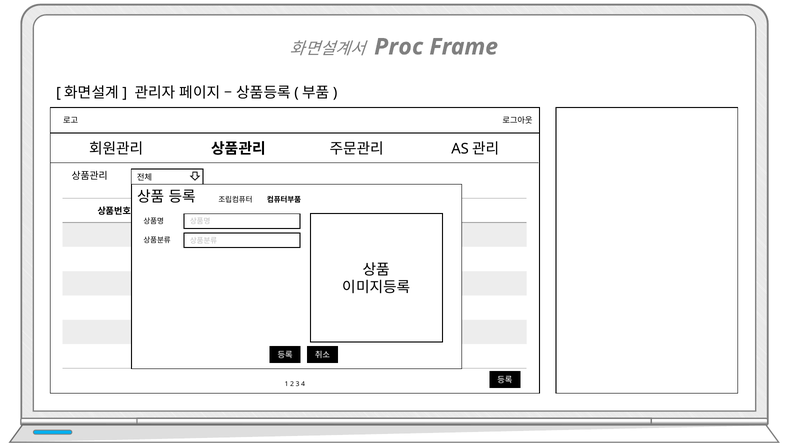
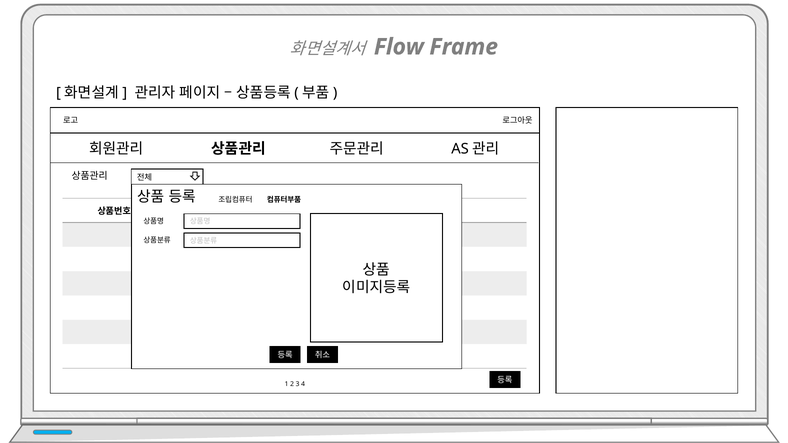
Proc: Proc -> Flow (399, 47)
